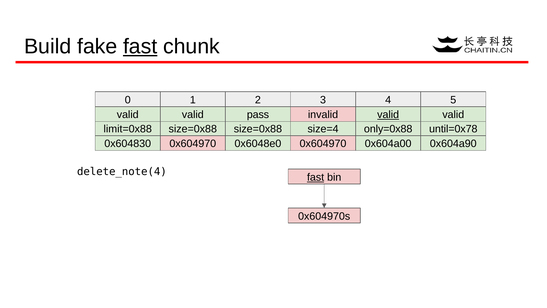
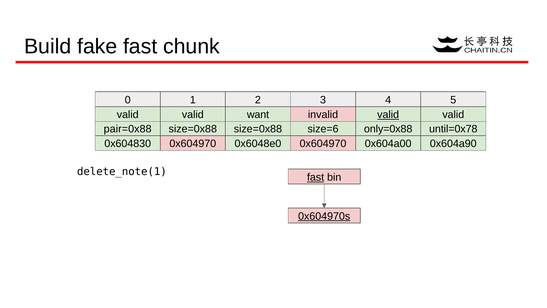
fast underline: present -> none (140, 46)
pass: pass -> want (258, 115)
limit=0x88: limit=0x88 -> pair=0x88 (128, 129)
size=4: size=4 -> size=6 (323, 129)
delete_note(4: delete_note(4 -> delete_note(1 (122, 171)
0x604970s underline: none -> present (324, 216)
